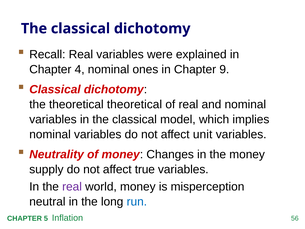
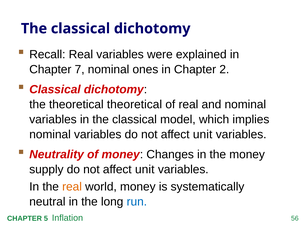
4: 4 -> 7 (80, 69)
9: 9 -> 2 (224, 69)
true: true -> unit (145, 169)
real colour: purple -> orange (72, 187)
misperception: misperception -> systematically (208, 187)
